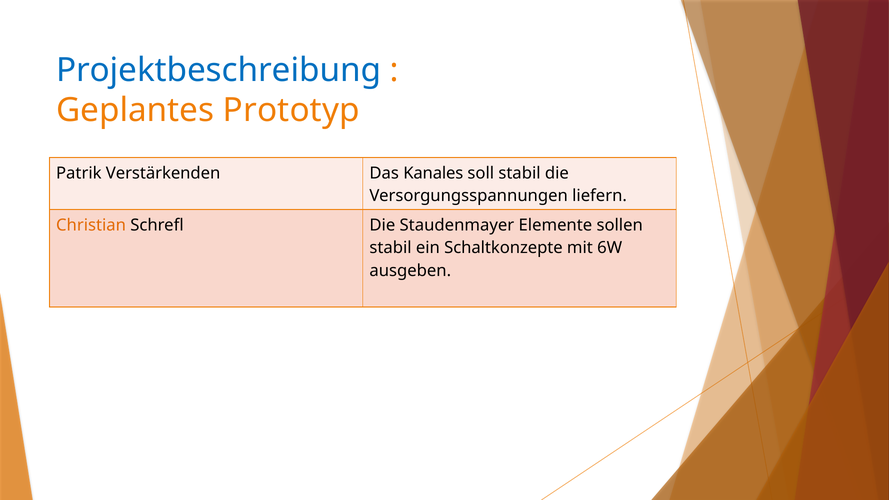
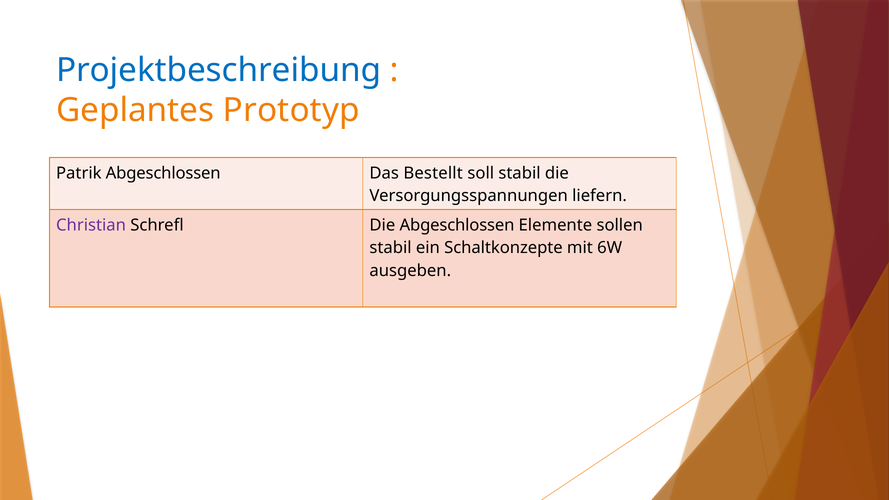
Patrik Verstärkenden: Verstärkenden -> Abgeschlossen (163, 173)
Kanales: Kanales -> Bestellt (433, 173)
Christian colour: orange -> purple (91, 225)
Die Staudenmayer: Staudenmayer -> Abgeschlossen (457, 225)
